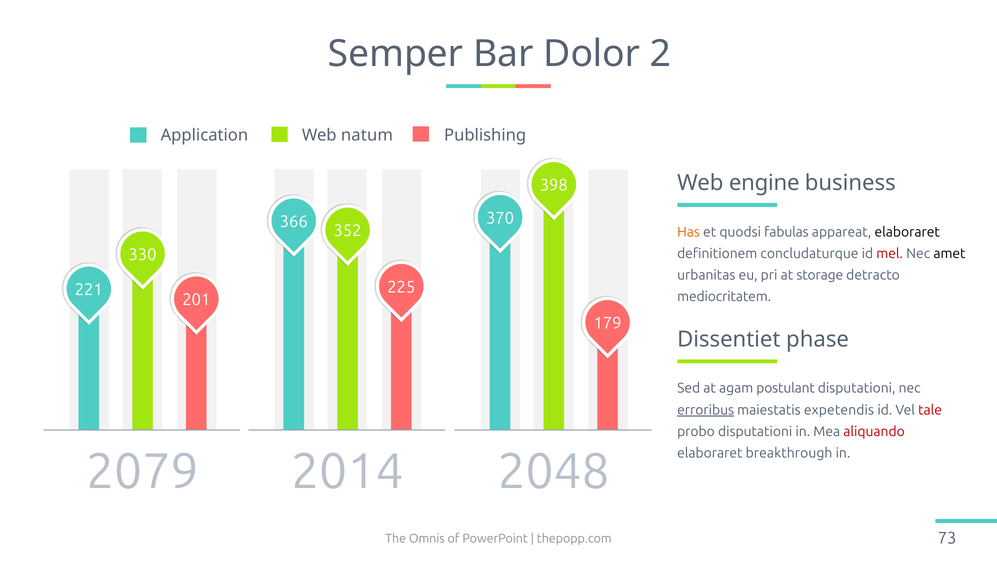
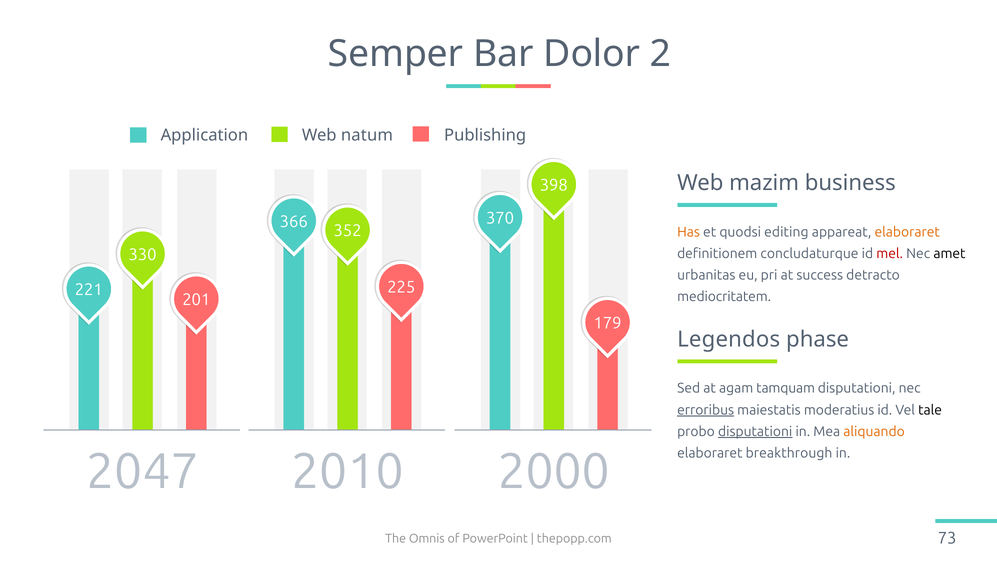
engine: engine -> mazim (764, 183)
fabulas: fabulas -> editing (786, 232)
elaboraret colour: black -> orange (907, 232)
storage: storage -> success (820, 275)
Dissentiet: Dissentiet -> Legendos (729, 339)
postulant: postulant -> tamquam (786, 388)
expetendis: expetendis -> moderatius (839, 410)
tale colour: red -> black (930, 410)
disputationi underline: none -> present (755, 431)
aliquando colour: red -> orange (874, 431)
2079: 2079 -> 2047 (143, 471)
2014: 2014 -> 2010 (348, 471)
2048: 2048 -> 2000 (554, 471)
